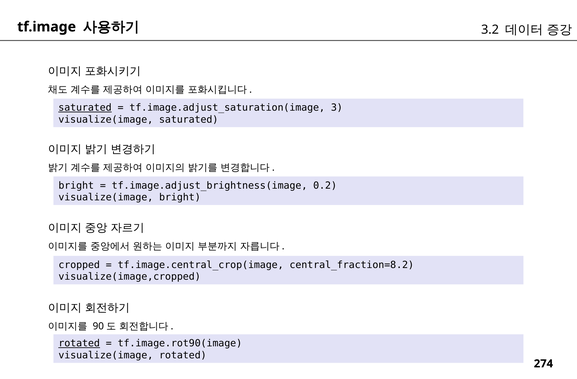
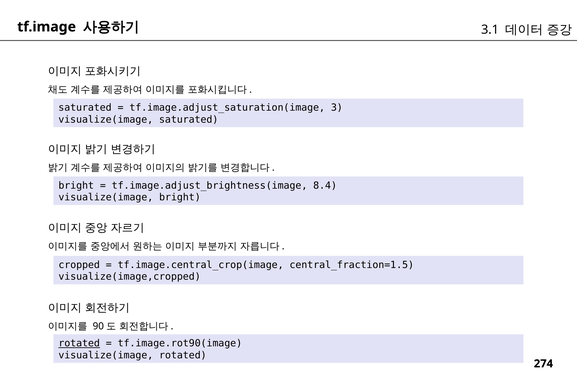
3.2: 3.2 -> 3.1 (490, 30)
saturated underline: present -> none (85, 108)
0.2: 0.2 -> 8.4 (325, 185)
central_fraction=8.2: central_fraction=8.2 -> central_fraction=1.5 (352, 265)
